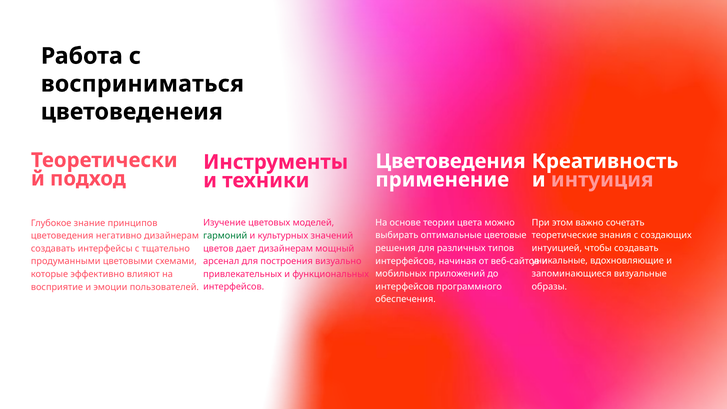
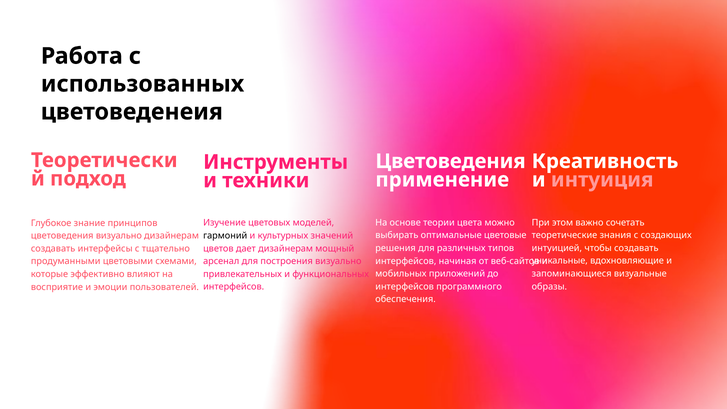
восприниматься: восприниматься -> использованных (143, 84)
гармоний colour: green -> black (225, 236)
цветоведения негативно: негативно -> визуально (119, 236)
